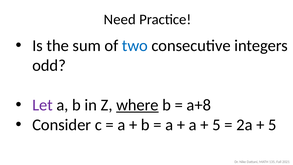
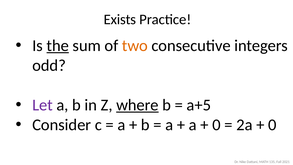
Need: Need -> Exists (120, 19)
the underline: none -> present (58, 46)
two colour: blue -> orange (135, 46)
a+8: a+8 -> a+5 (199, 105)
5: 5 -> 0 (216, 125)
5: 5 -> 0 (272, 125)
